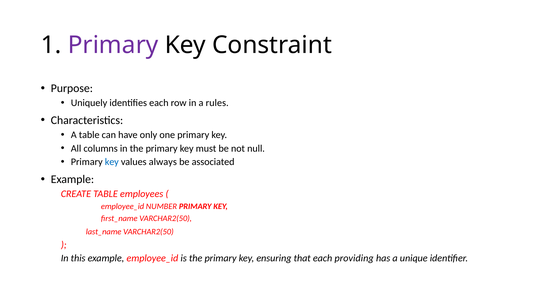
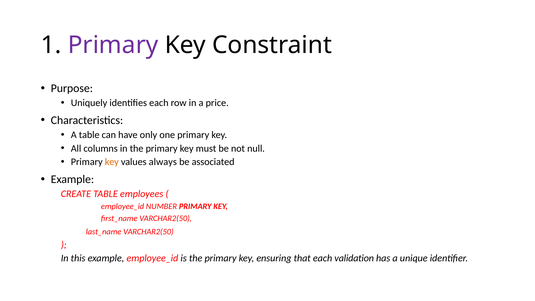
rules: rules -> price (217, 103)
key colour: blue -> orange (112, 162)
providing: providing -> validation (354, 258)
